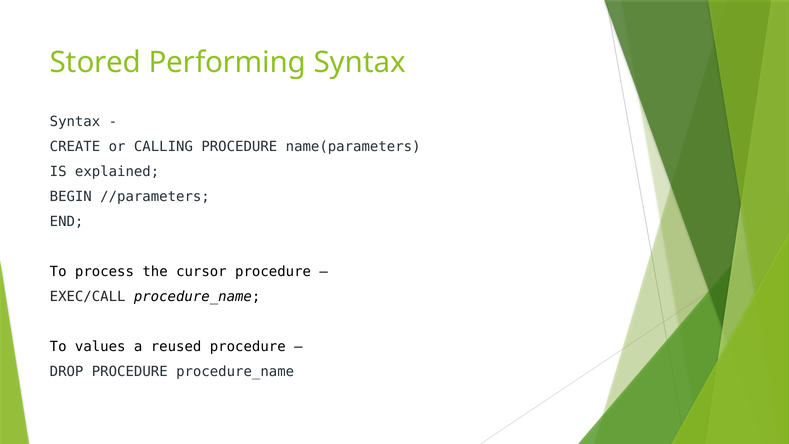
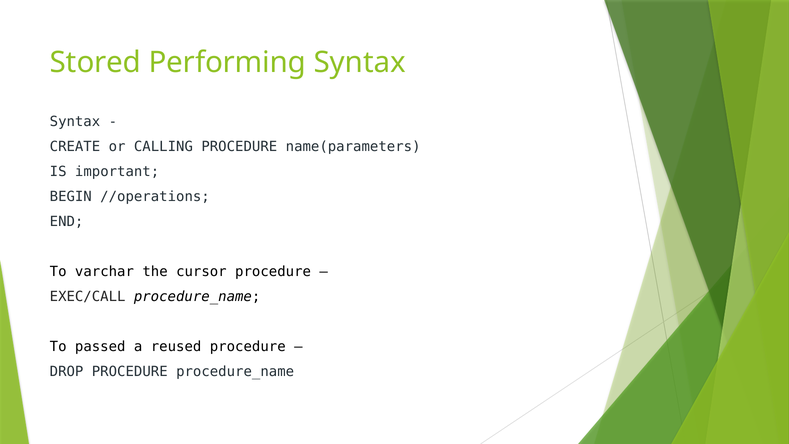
explained: explained -> important (117, 171)
//parameters: //parameters -> //operations (155, 196)
process: process -> varchar (104, 271)
values: values -> passed (100, 346)
